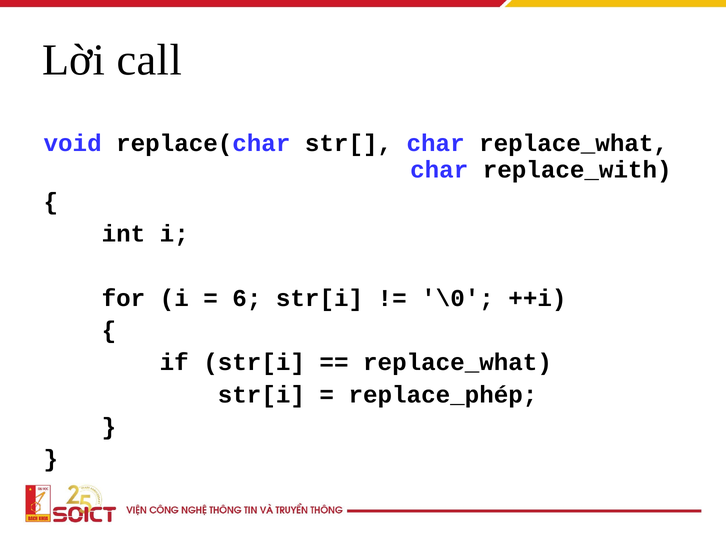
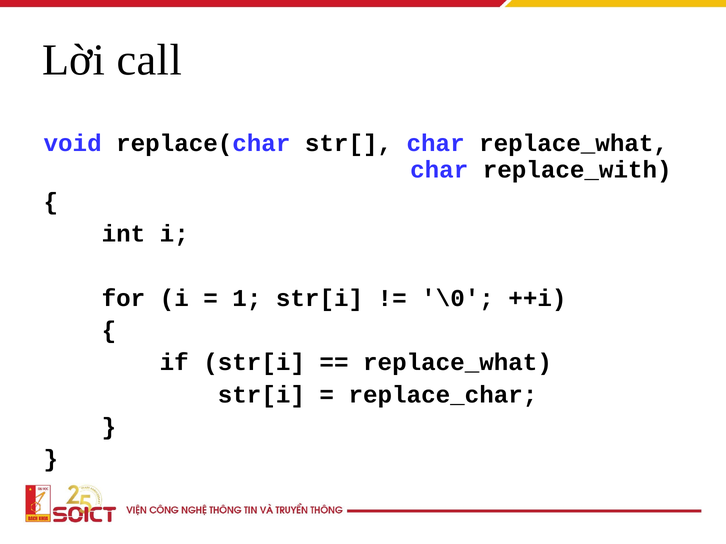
6: 6 -> 1 (247, 298)
replace_phép: replace_phép -> replace_char (443, 395)
